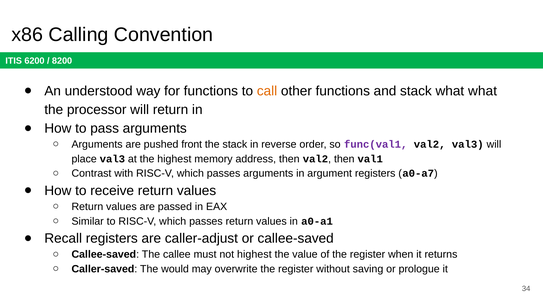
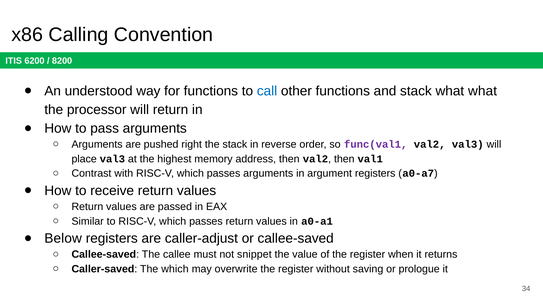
call colour: orange -> blue (267, 91)
front: front -> right (192, 145)
Recall: Recall -> Below (63, 239)
not highest: highest -> snippet (254, 255)
The would: would -> which (175, 269)
